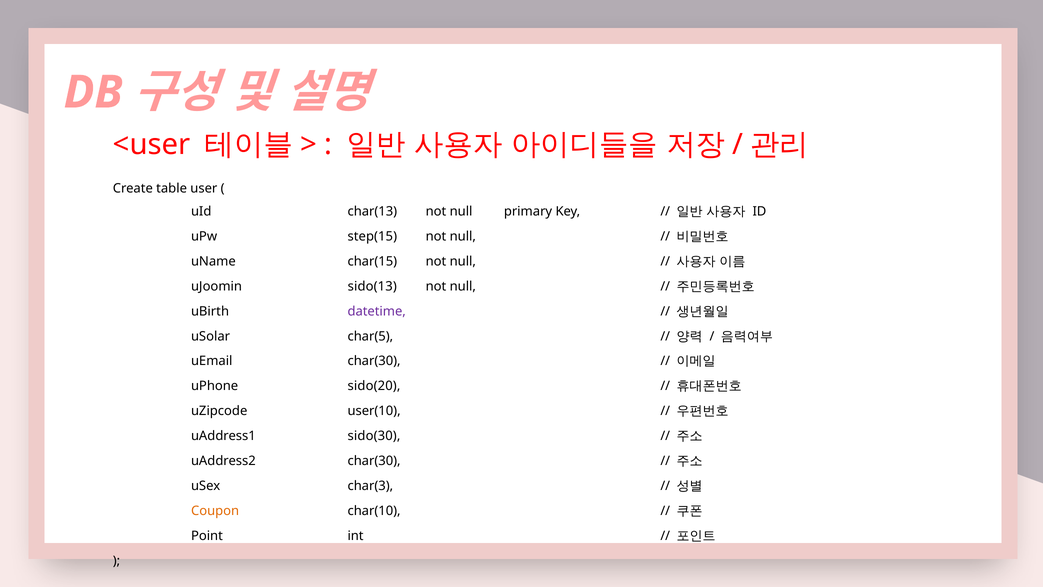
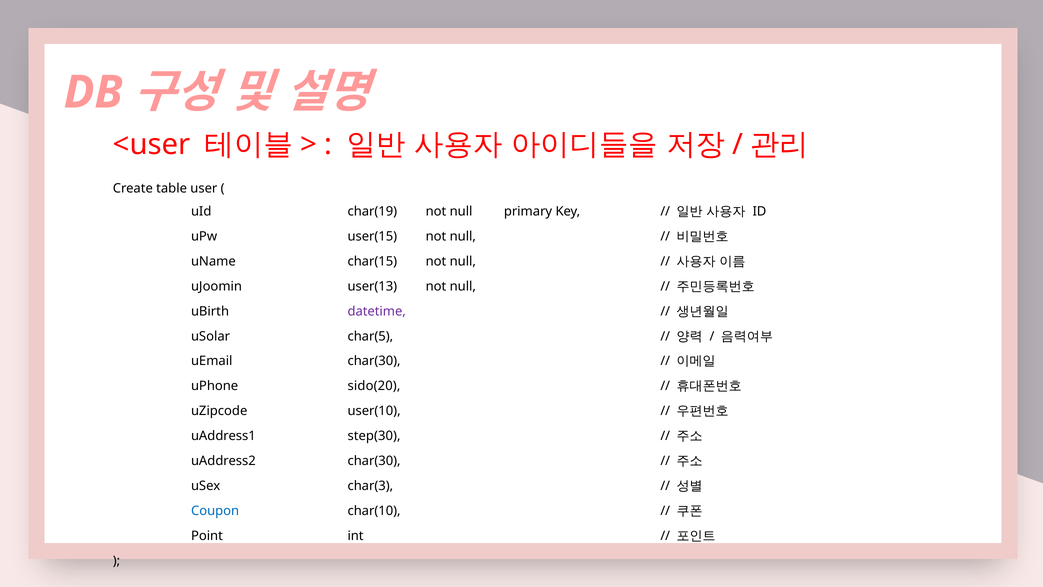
char(13: char(13 -> char(19 (372, 211)
step(15: step(15 -> user(15 (372, 236)
sido(13: sido(13 -> user(13 (372, 286)
sido(30: sido(30 -> step(30 (374, 436)
Coupon colour: orange -> blue (215, 511)
